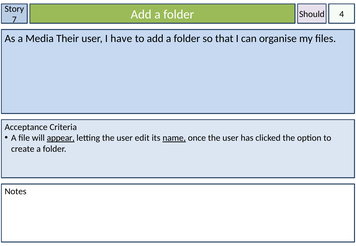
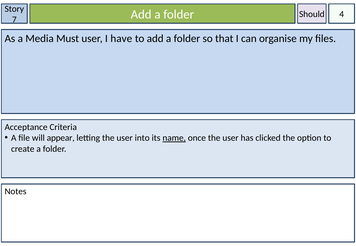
Their: Their -> Must (68, 39)
appear underline: present -> none (61, 138)
edit: edit -> into (142, 138)
